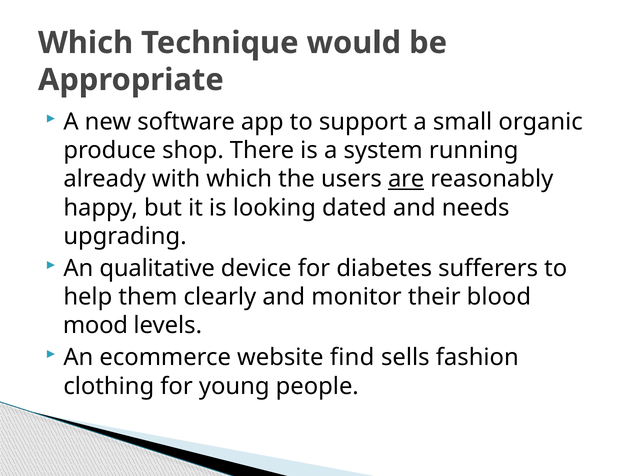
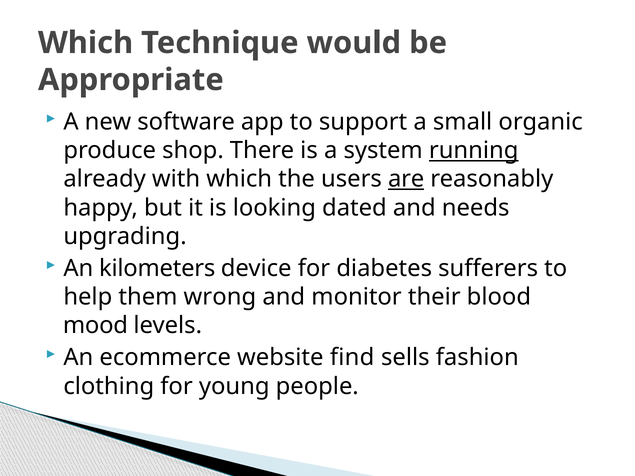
running underline: none -> present (474, 151)
qualitative: qualitative -> kilometers (157, 268)
clearly: clearly -> wrong (220, 297)
